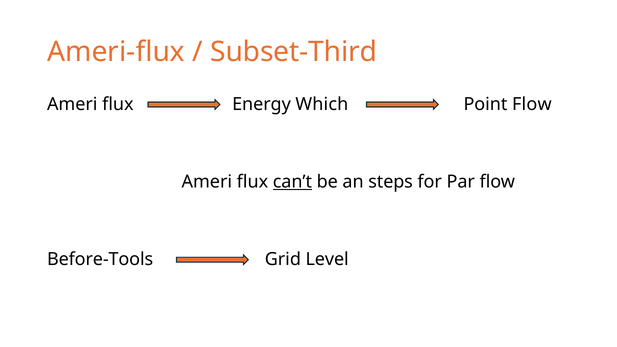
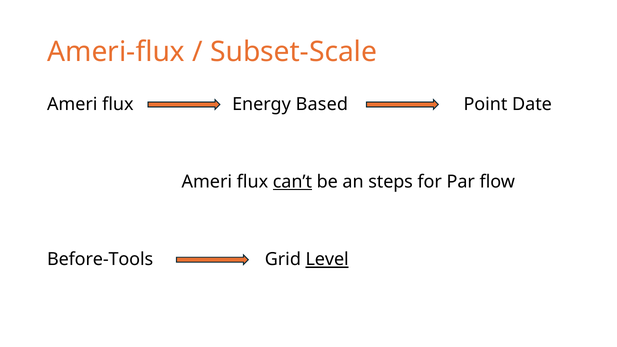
Subset-Third: Subset-Third -> Subset-Scale (294, 52)
Which: Which -> Based (322, 104)
Point Flow: Flow -> Date (532, 104)
Level underline: none -> present (327, 260)
